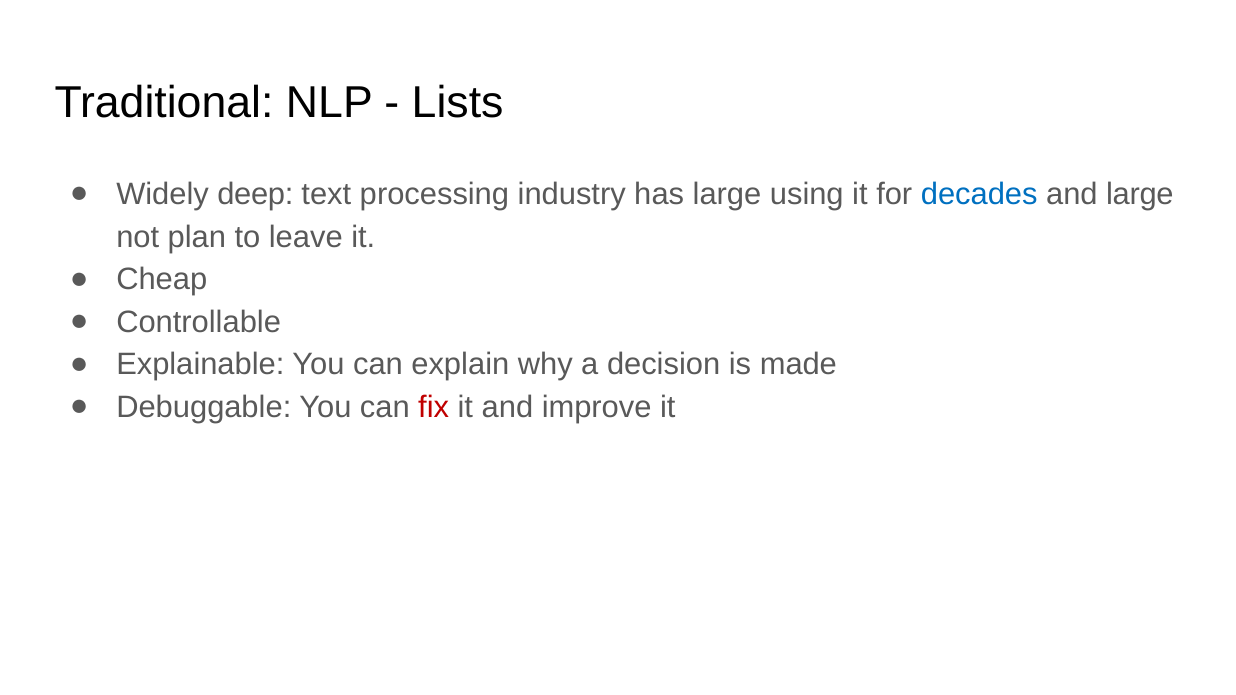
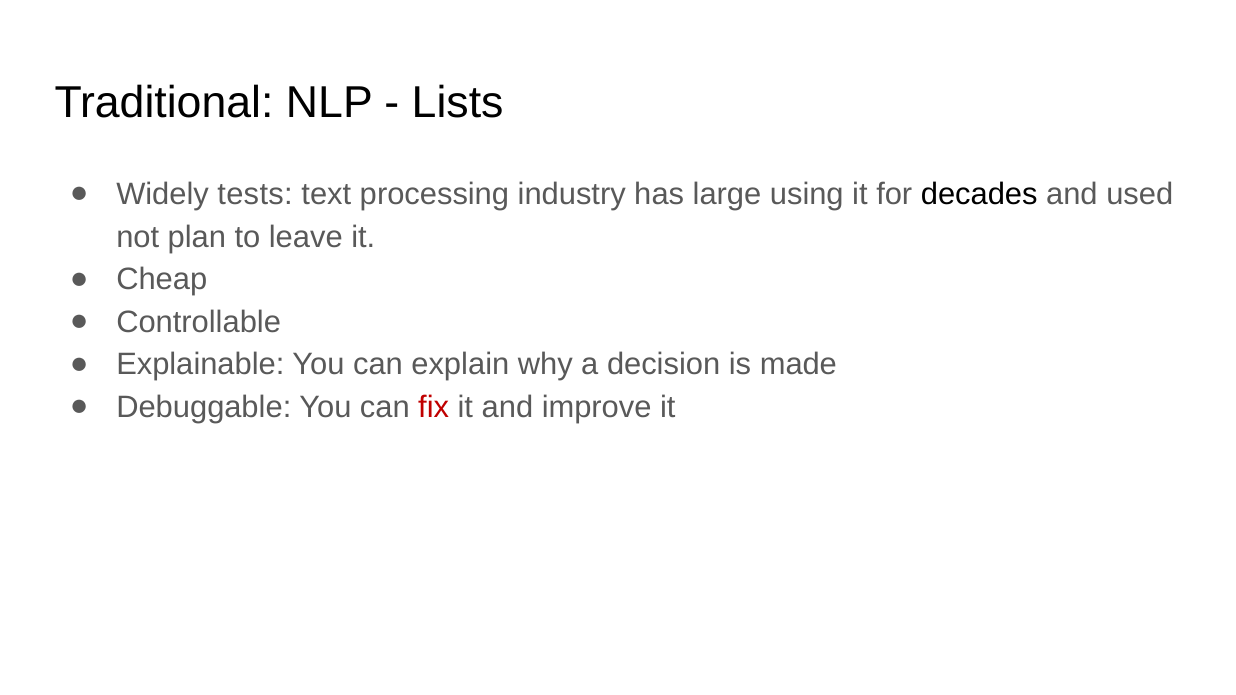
deep: deep -> tests (255, 194)
decades colour: blue -> black (979, 194)
and large: large -> used (1140, 194)
